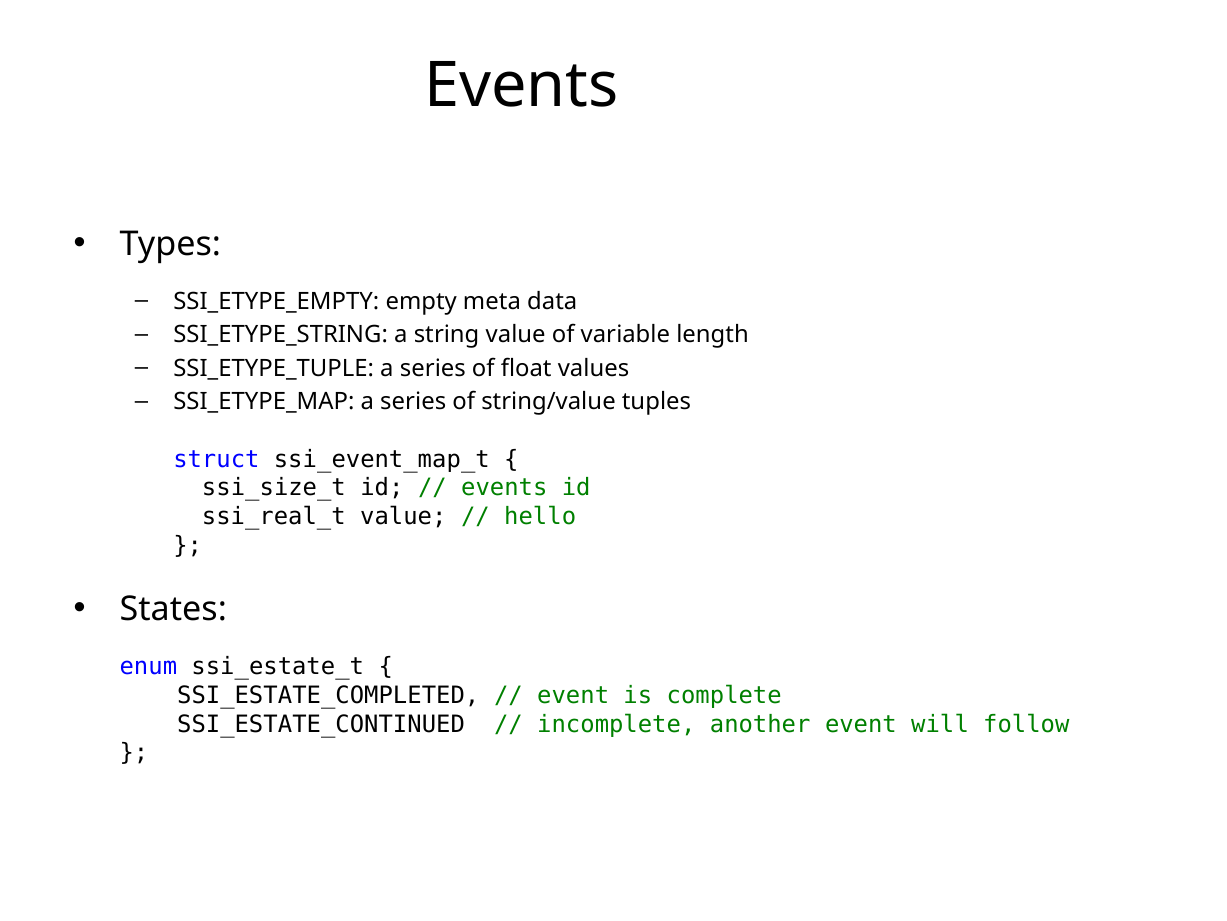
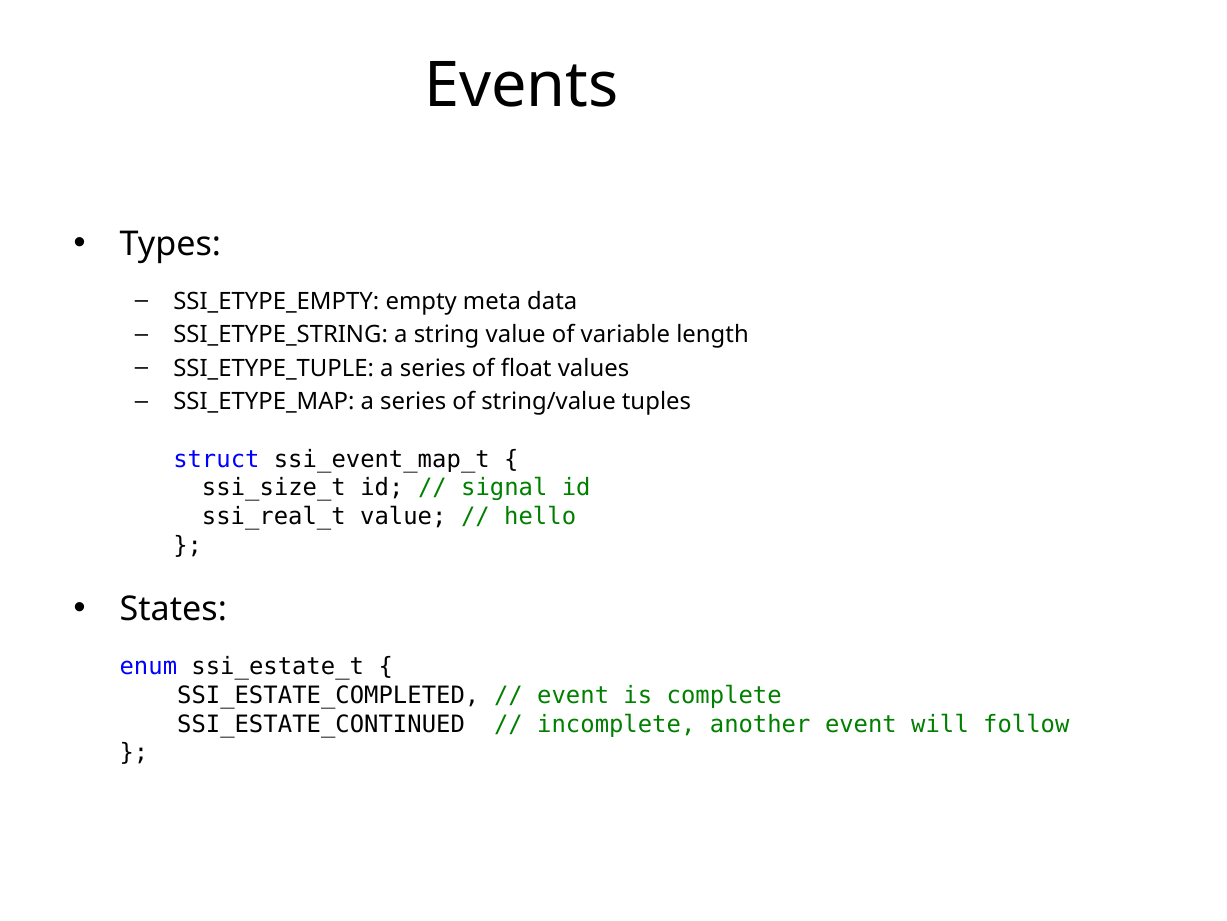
events: events -> signal (504, 488)
